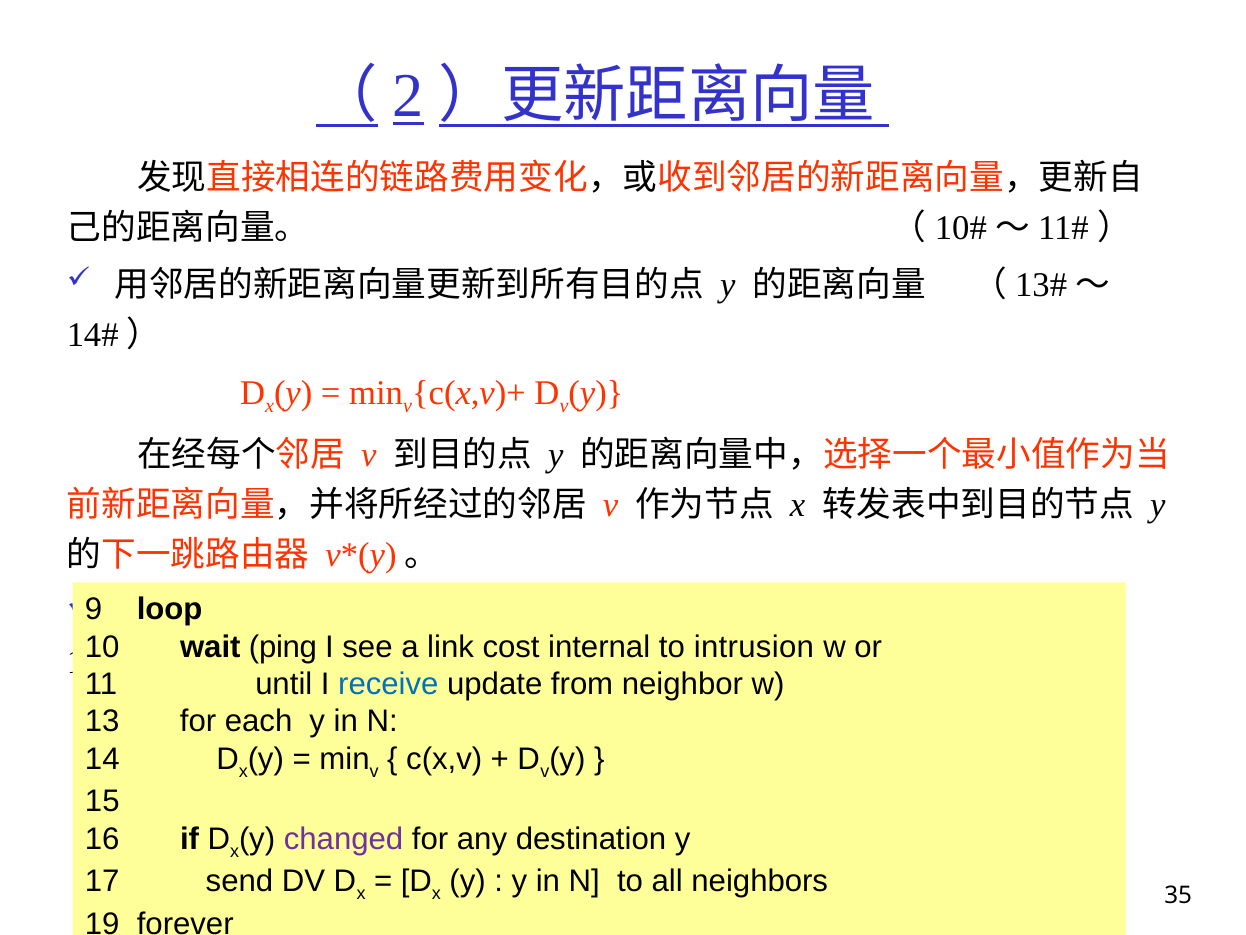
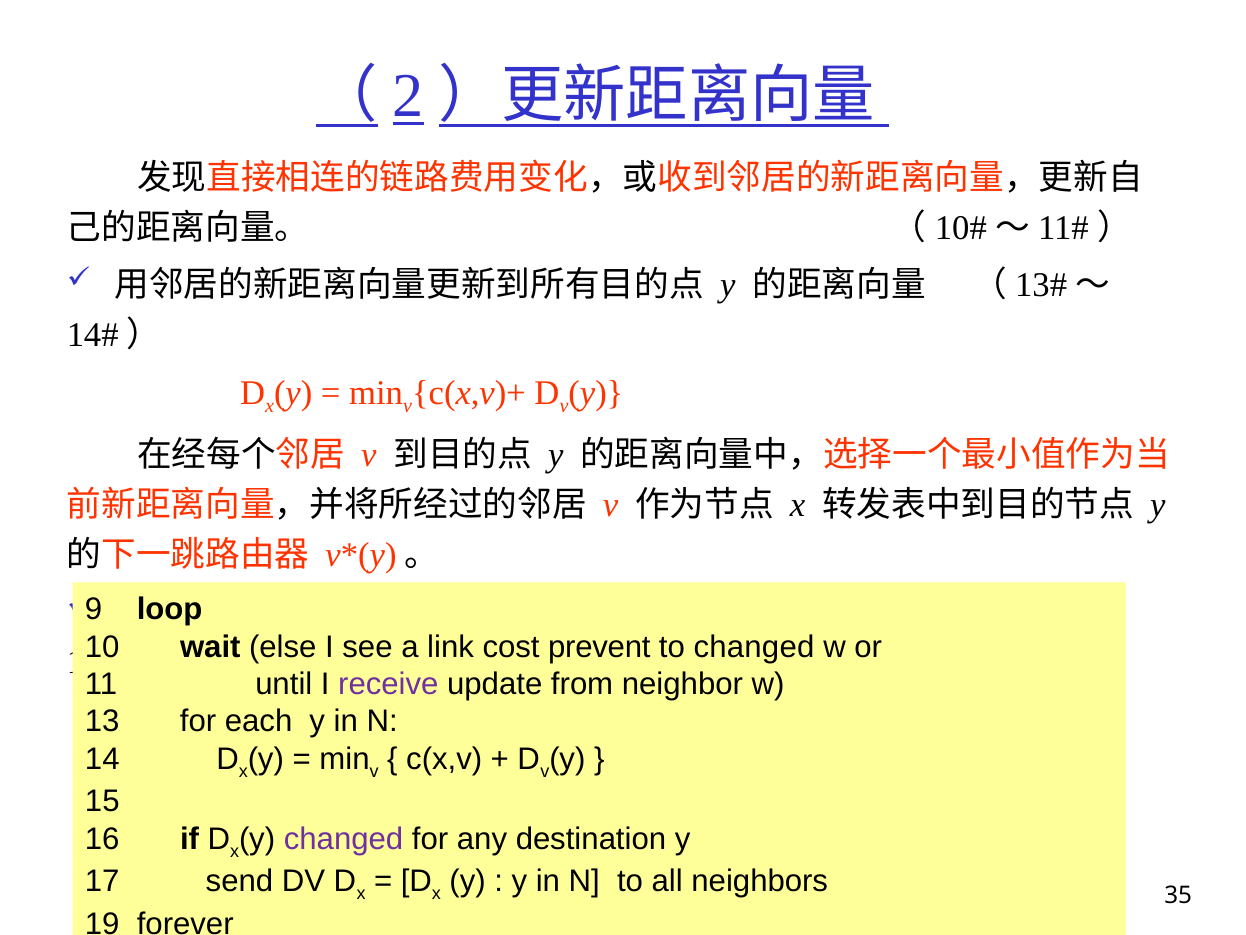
ping: ping -> else (283, 646)
internal: internal -> prevent (599, 646)
to intrusion: intrusion -> changed (754, 646)
receive colour: blue -> purple (388, 684)
